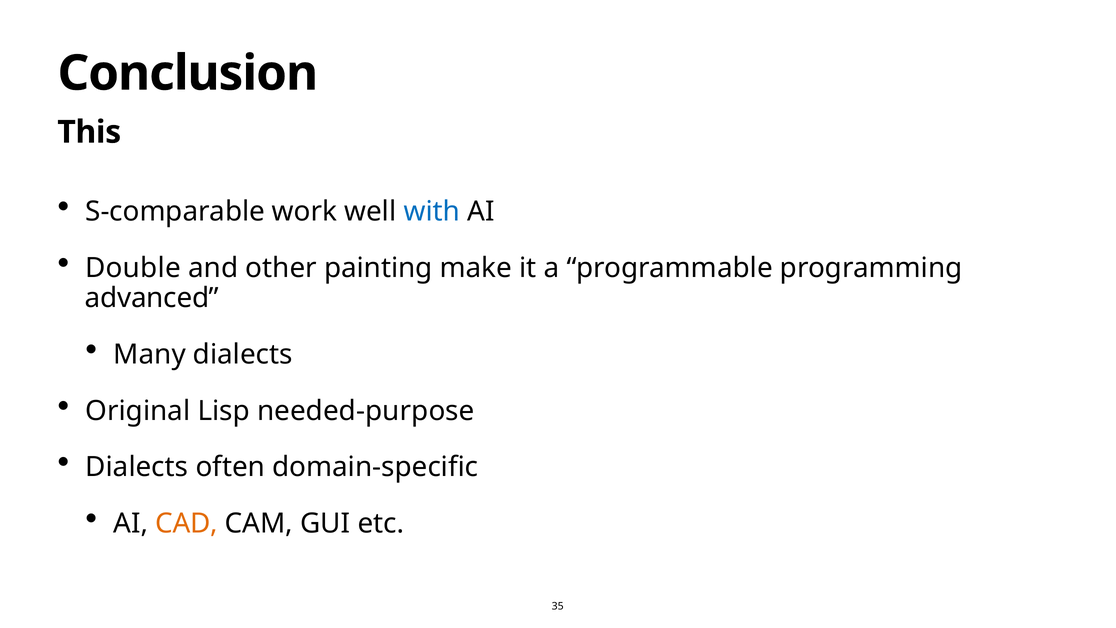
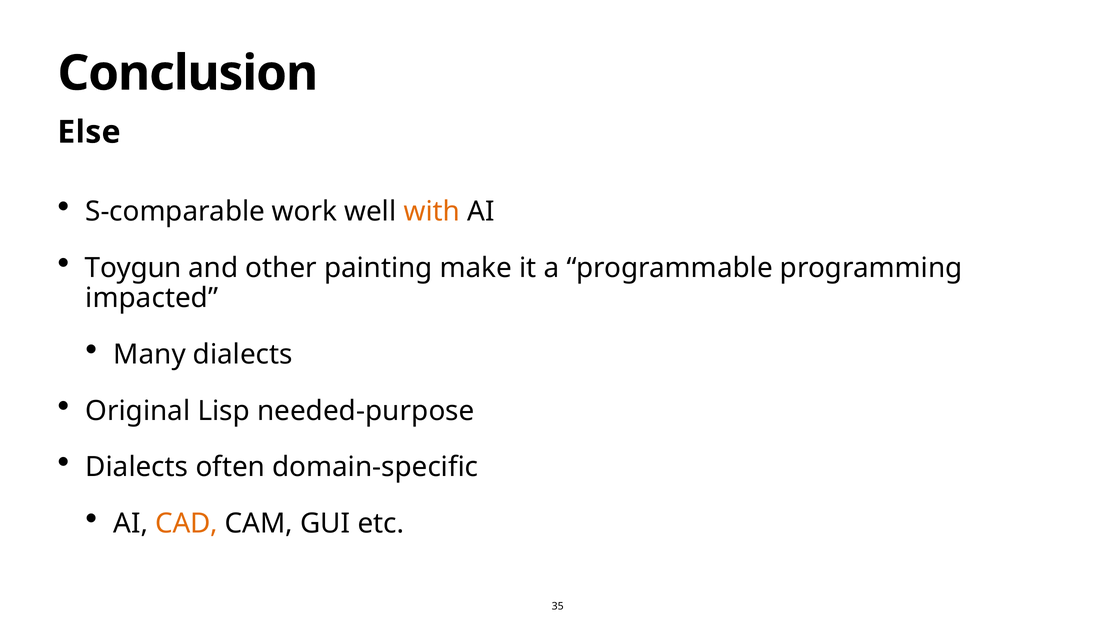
This: This -> Else (89, 132)
with colour: blue -> orange (432, 212)
Double: Double -> Toygun (133, 268)
advanced: advanced -> impacted (152, 298)
